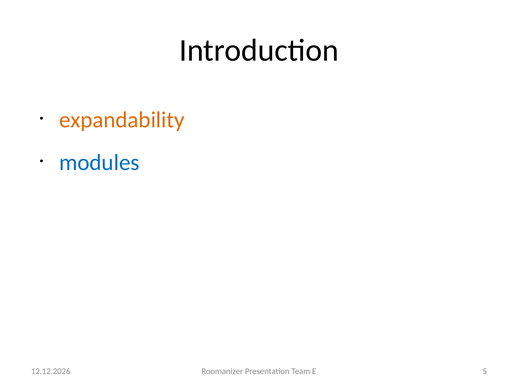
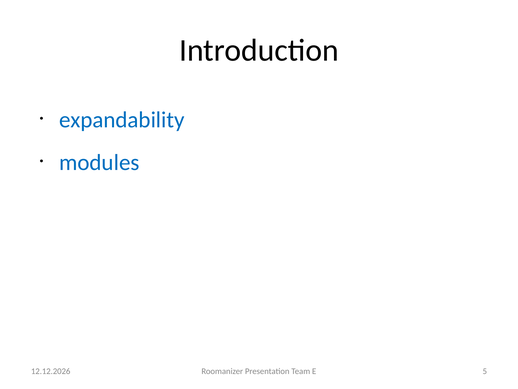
expandability colour: orange -> blue (122, 120)
